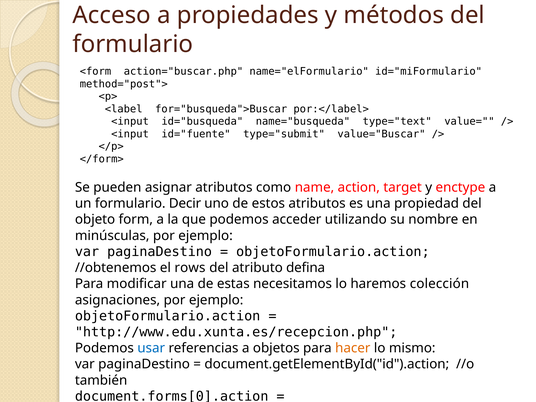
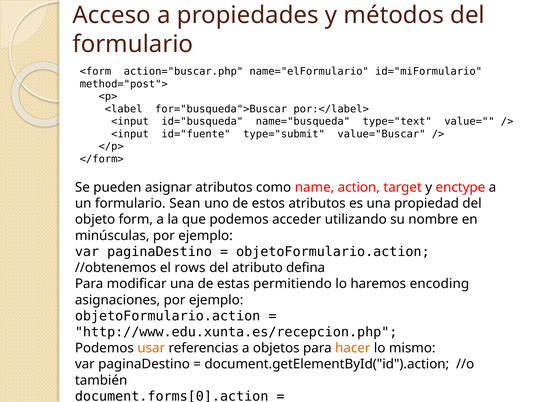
Decir: Decir -> Sean (185, 203)
necesitamos: necesitamos -> permitiendo (292, 284)
colección: colección -> encoding (439, 284)
usar colour: blue -> orange (151, 348)
